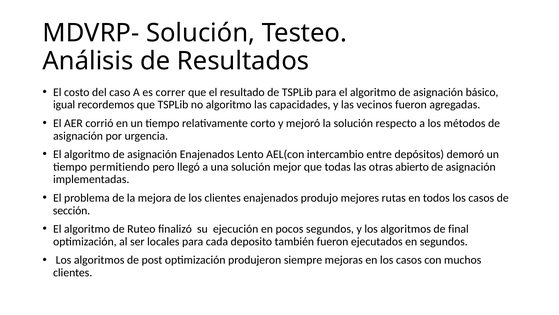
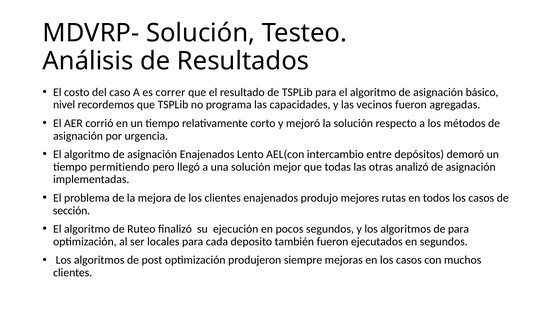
igual: igual -> nivel (64, 105)
no algoritmo: algoritmo -> programa (229, 105)
abierto: abierto -> analizó (412, 167)
de final: final -> para (458, 229)
